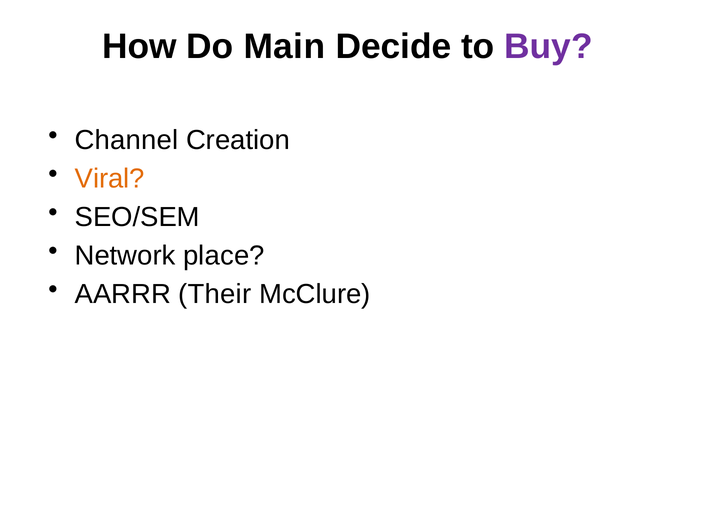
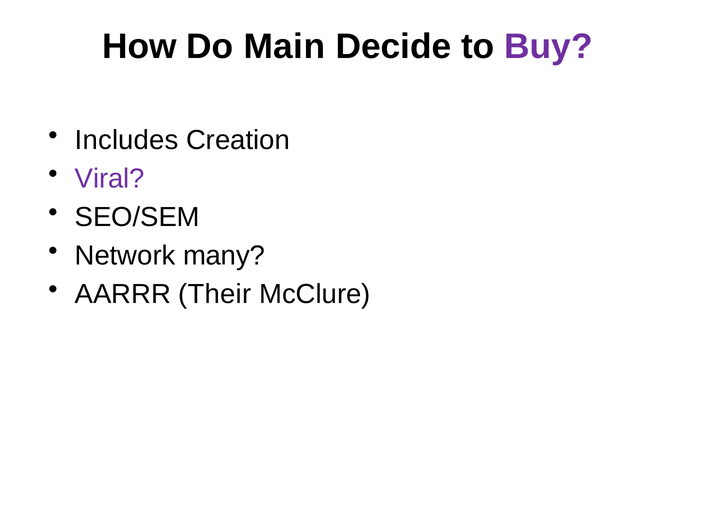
Channel: Channel -> Includes (127, 140)
Viral colour: orange -> purple (110, 178)
place: place -> many (224, 255)
